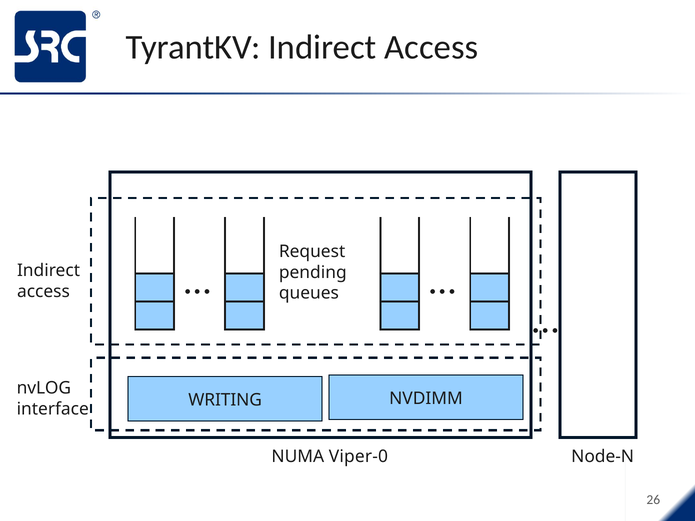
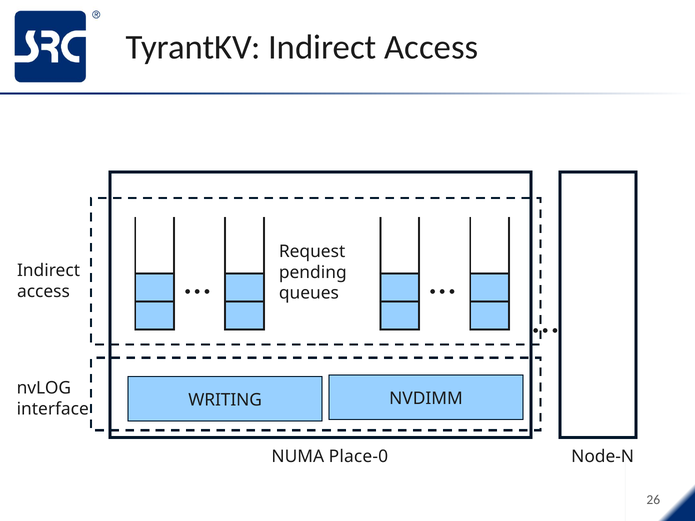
Viper-0: Viper-0 -> Place-0 (358, 457)
